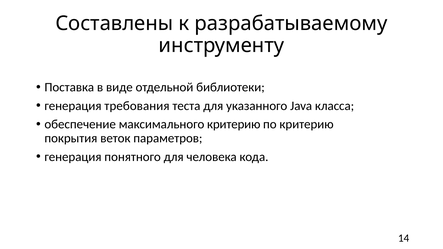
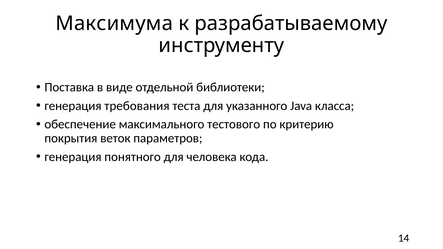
Составлены: Составлены -> Максимума (114, 24)
максимального критерию: критерию -> тестового (234, 124)
